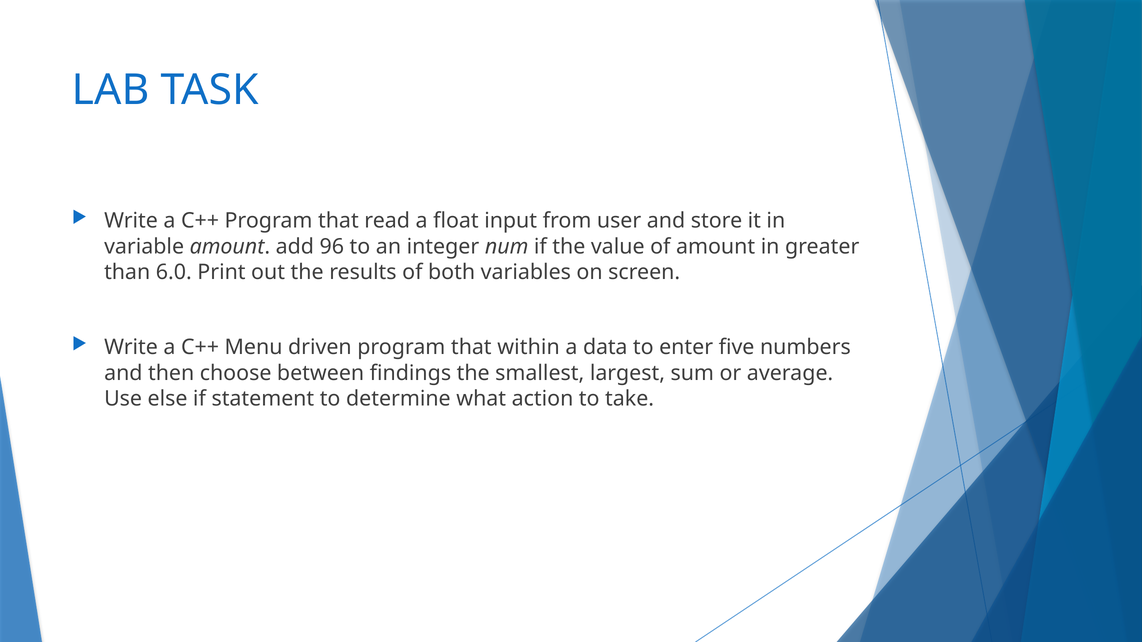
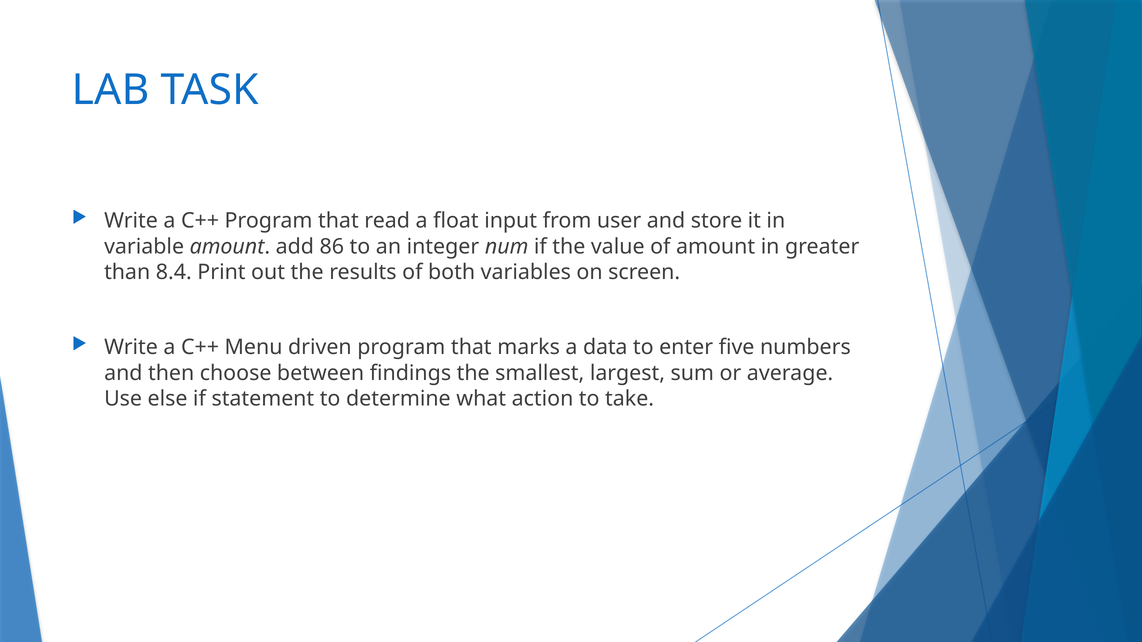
96: 96 -> 86 (332, 247)
6.0: 6.0 -> 8.4 (174, 272)
within: within -> marks (529, 348)
